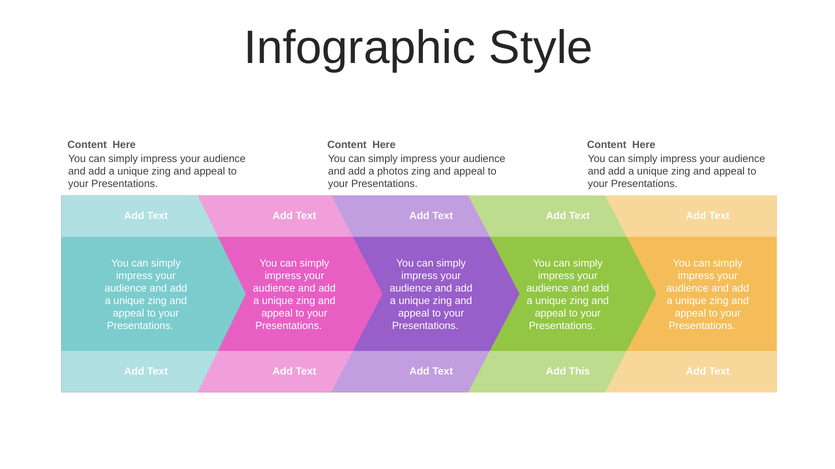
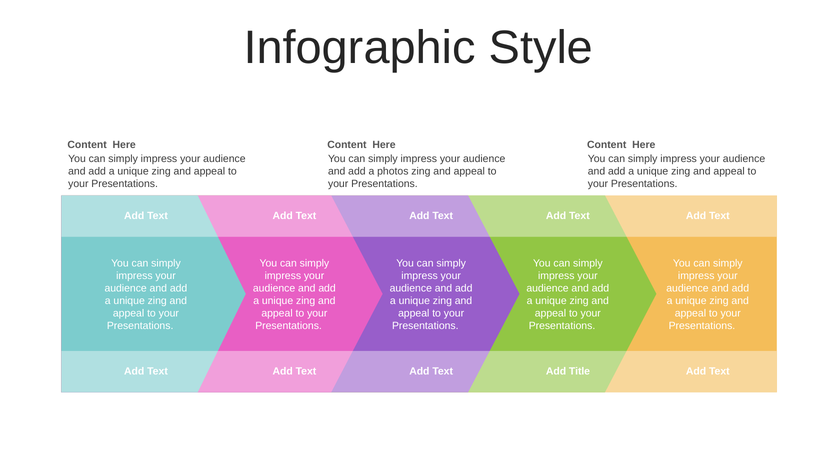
This: This -> Title (579, 372)
